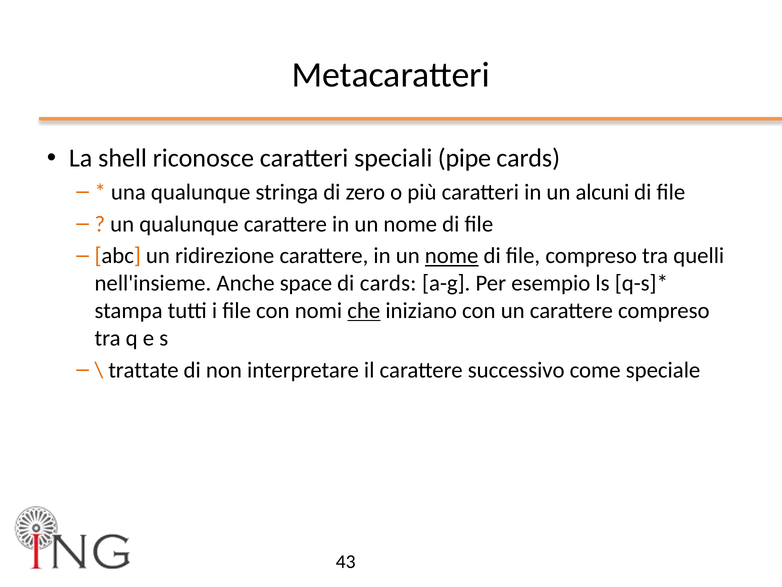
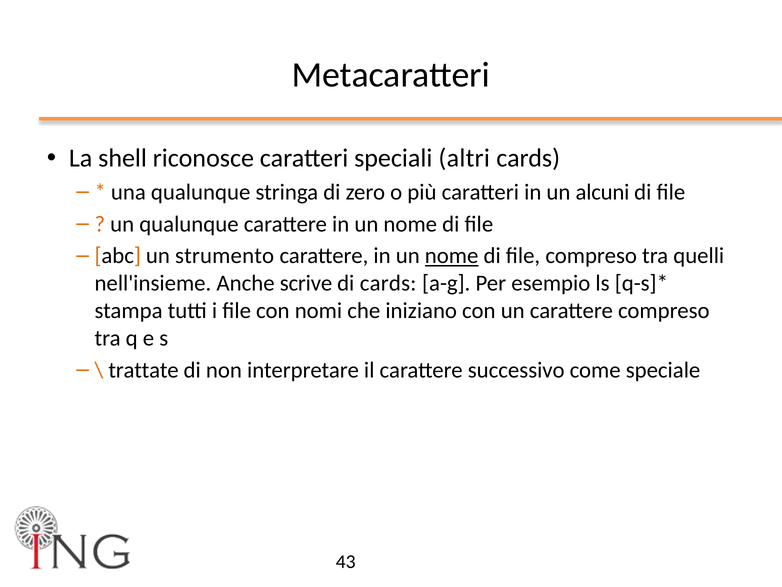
pipe: pipe -> altri (464, 158)
ridirezione: ridirezione -> strumento (225, 256)
space: space -> scrive (306, 283)
che underline: present -> none (364, 310)
